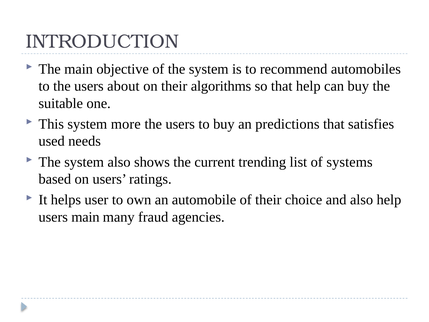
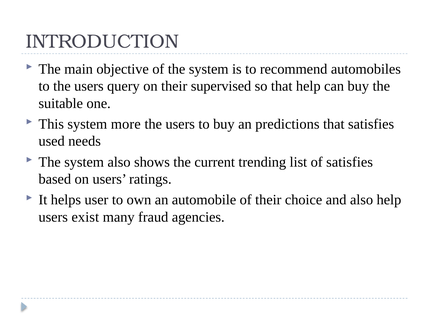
about: about -> query (123, 86)
algorithms: algorithms -> supervised (221, 86)
of systems: systems -> satisfies (350, 162)
users main: main -> exist (85, 217)
